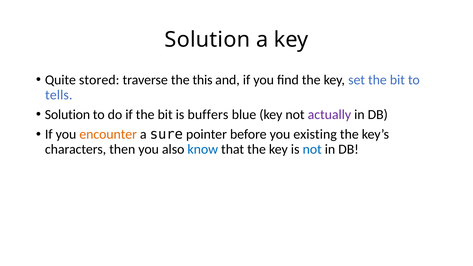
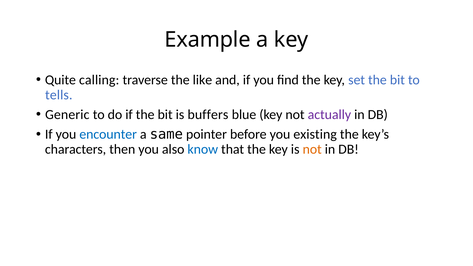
Solution: Solution -> Example (208, 40)
stored: stored -> calling (99, 80)
this: this -> like (202, 80)
Solution: Solution -> Generic (67, 115)
encounter colour: orange -> blue (108, 134)
sure: sure -> same (166, 134)
not colour: blue -> orange (312, 149)
